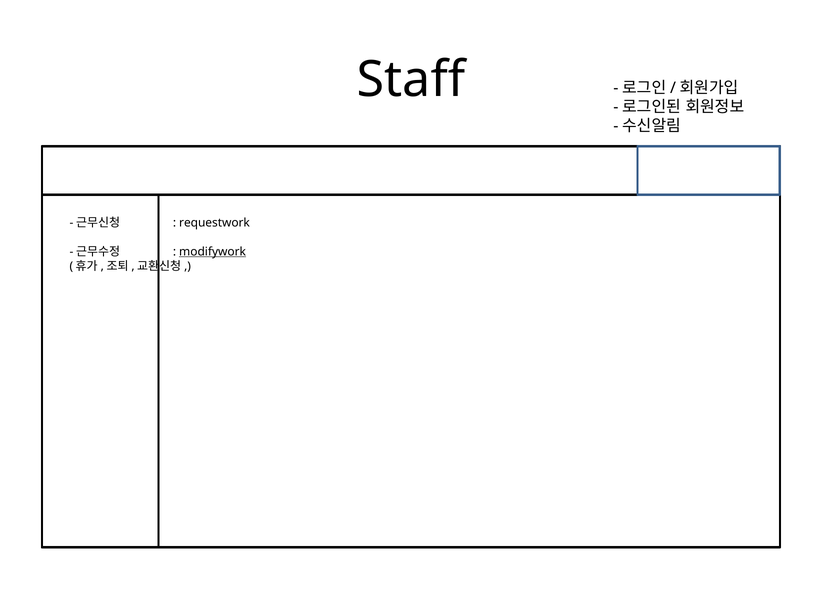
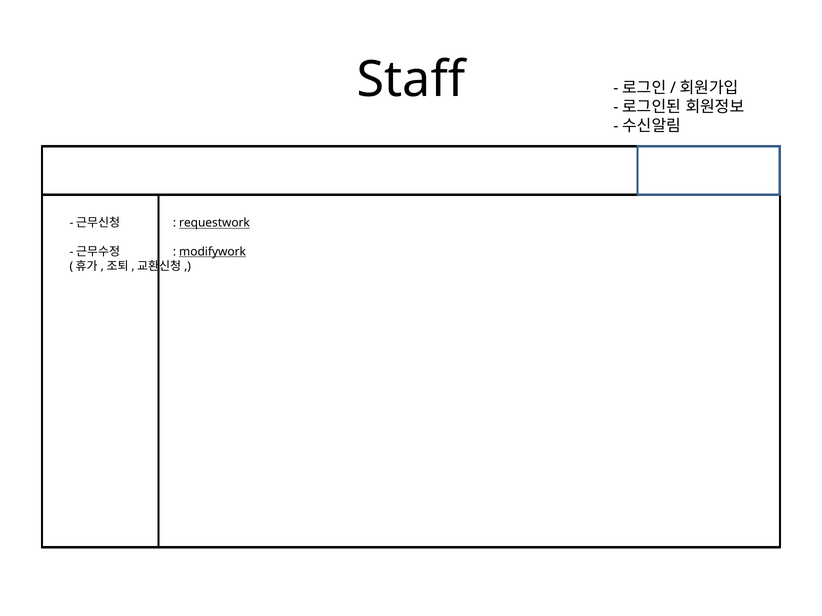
requestwork underline: none -> present (214, 223)
